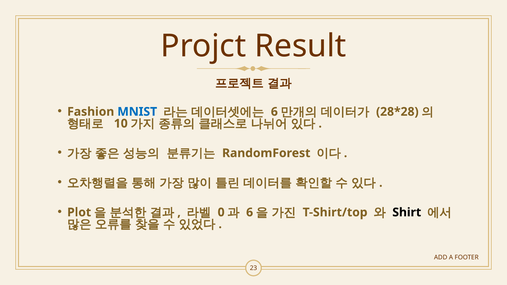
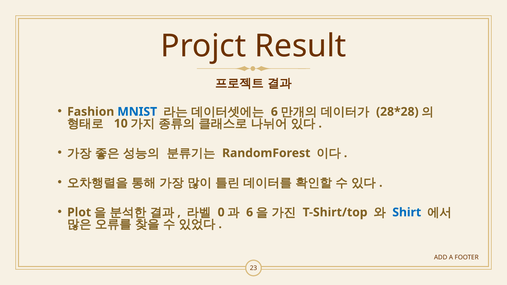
Shirt colour: black -> blue (407, 212)
